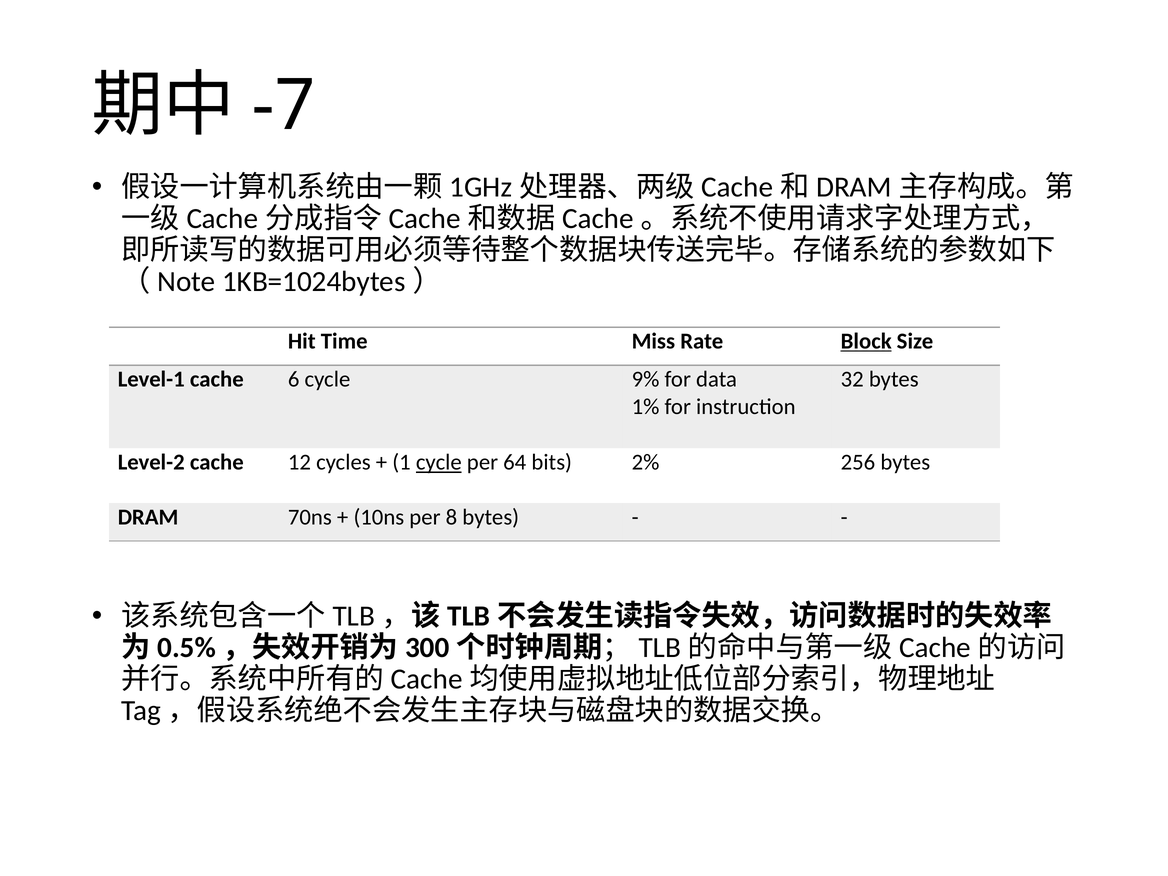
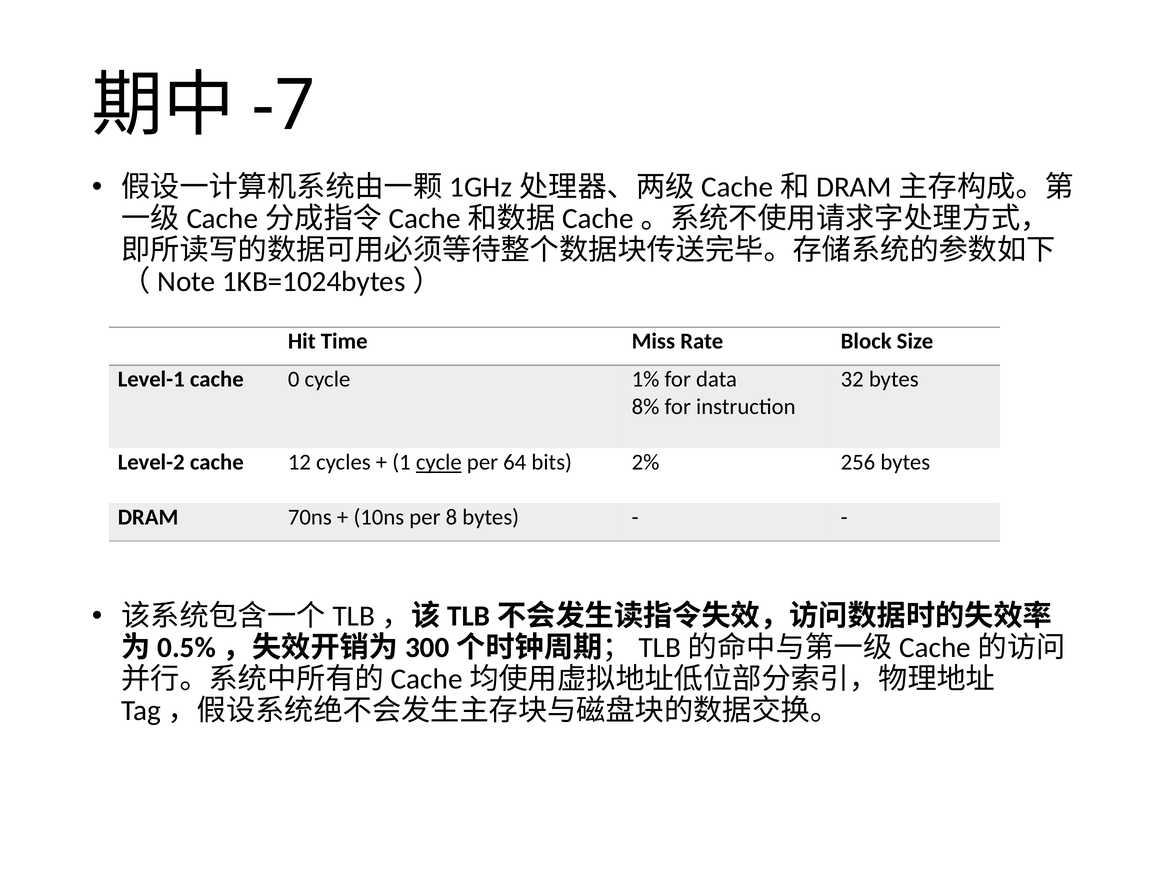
Block underline: present -> none (866, 341)
6: 6 -> 0 (294, 379)
9%: 9% -> 1% (645, 379)
1%: 1% -> 8% (645, 407)
